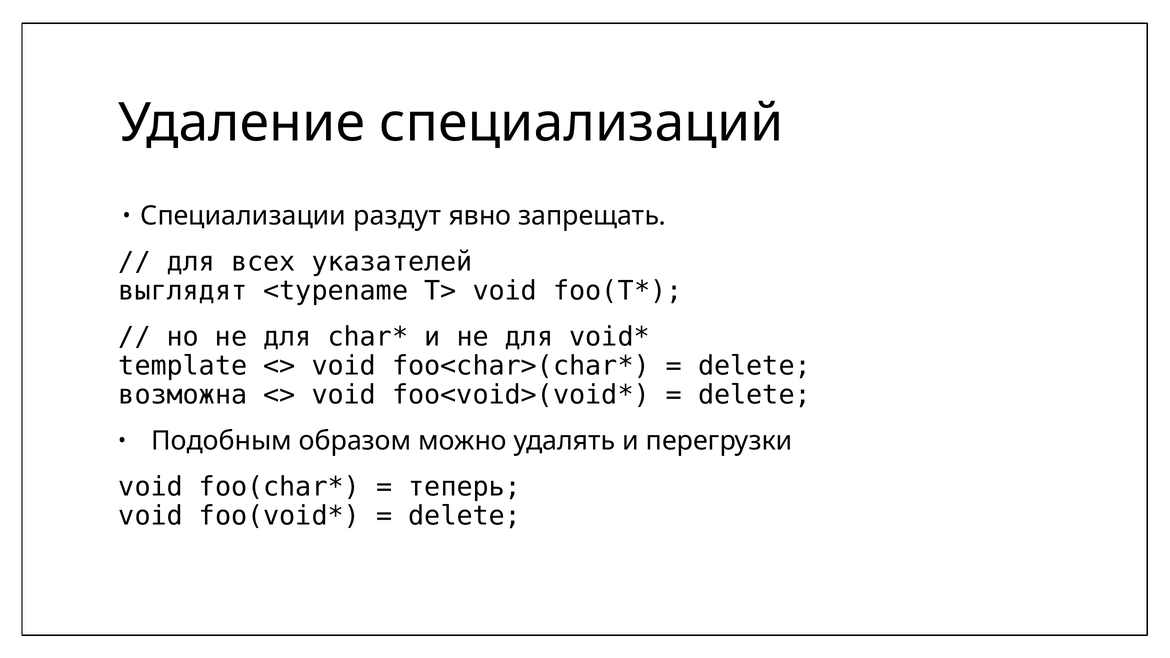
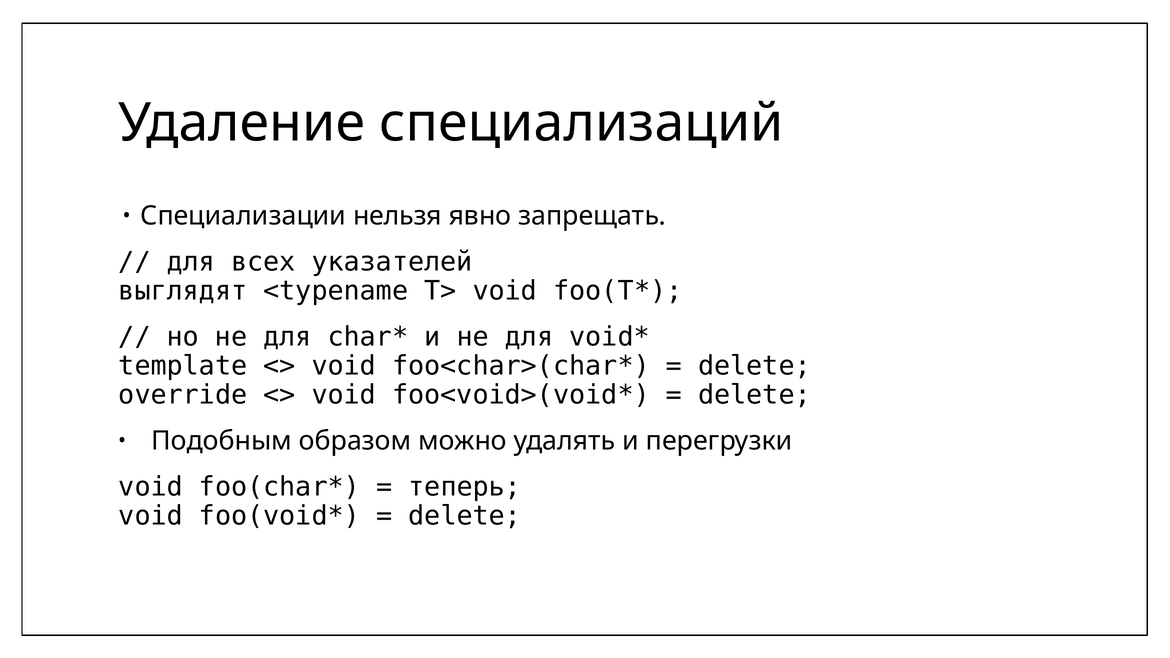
раздут: раздут -> нельзя (398, 216)
возможна: возможна -> override (183, 395)
